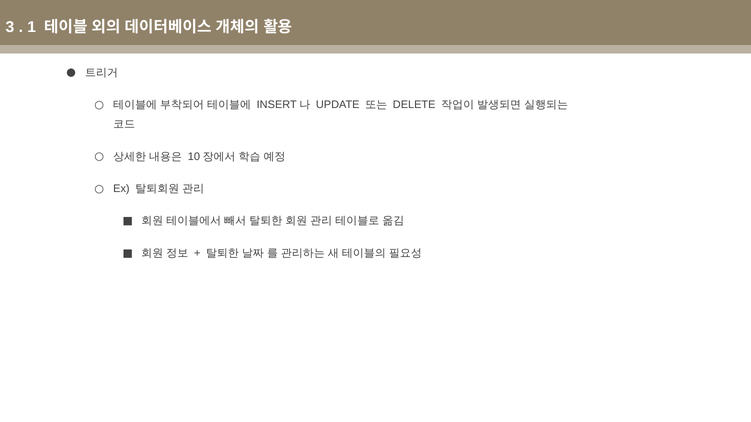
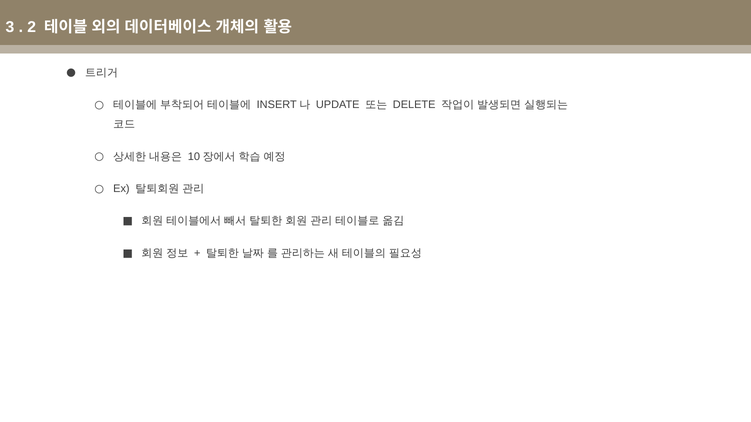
1: 1 -> 2 (32, 27)
